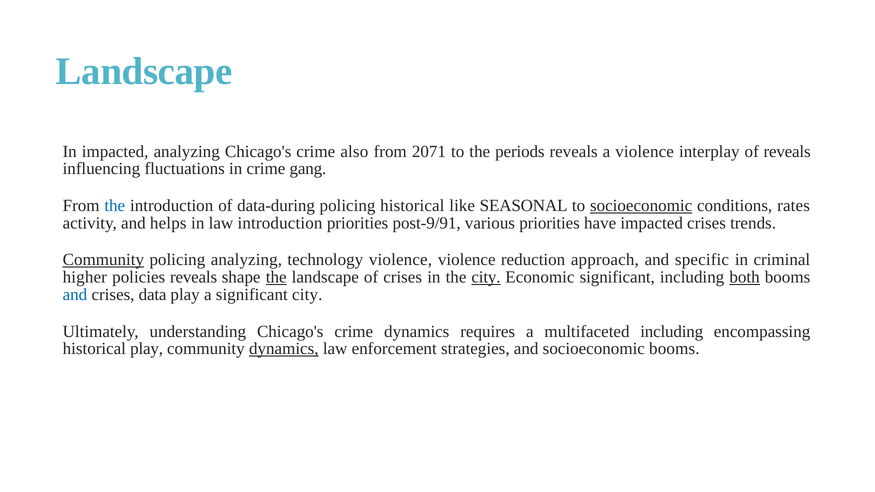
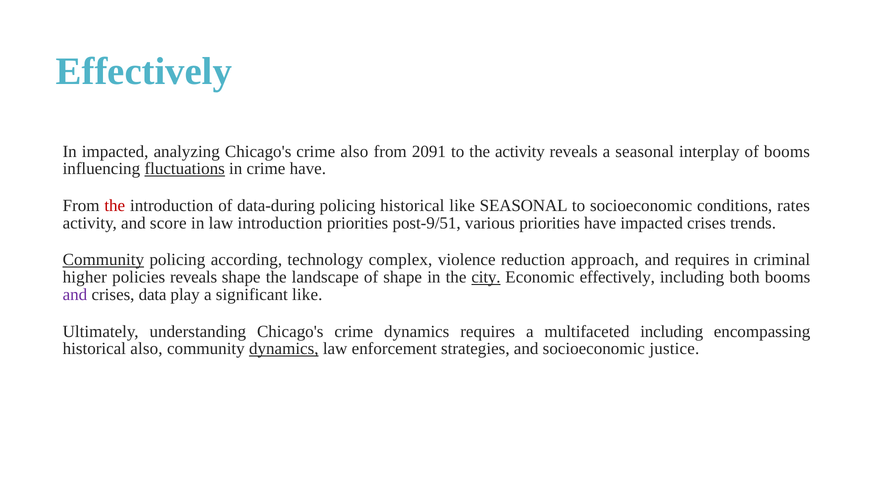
Landscape: Landscape -> Effectively (144, 71)
2071: 2071 -> 2091 (429, 152)
the periods: periods -> activity (520, 152)
a violence: violence -> seasonal (645, 152)
of reveals: reveals -> booms (787, 152)
fluctuations underline: none -> present (185, 169)
crime gang: gang -> have (308, 169)
the colour: blue -> red (115, 206)
socioeconomic underline: present -> none (641, 206)
helps: helps -> score (168, 223)
post-9/91: post-9/91 -> post-9/51 (427, 223)
policing analyzing: analyzing -> according (246, 260)
technology violence: violence -> complex (401, 260)
and specific: specific -> requires (702, 260)
the underline: present -> none (276, 277)
of crises: crises -> shape (403, 277)
Economic significant: significant -> effectively (617, 277)
both underline: present -> none (745, 277)
and colour: blue -> purple (75, 295)
significant city: city -> like (307, 295)
historical play: play -> also (146, 349)
socioeconomic booms: booms -> justice (674, 349)
